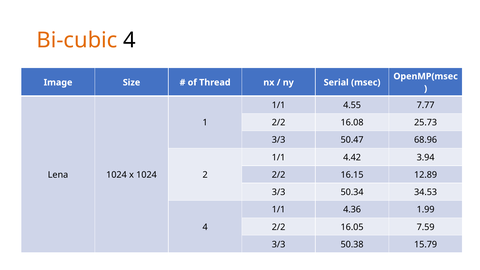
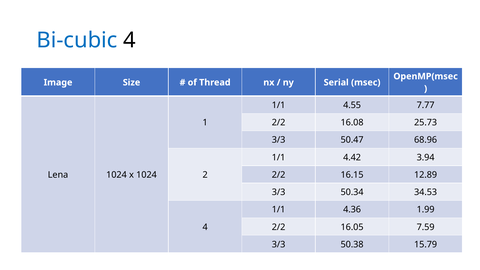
Bi-cubic colour: orange -> blue (77, 40)
